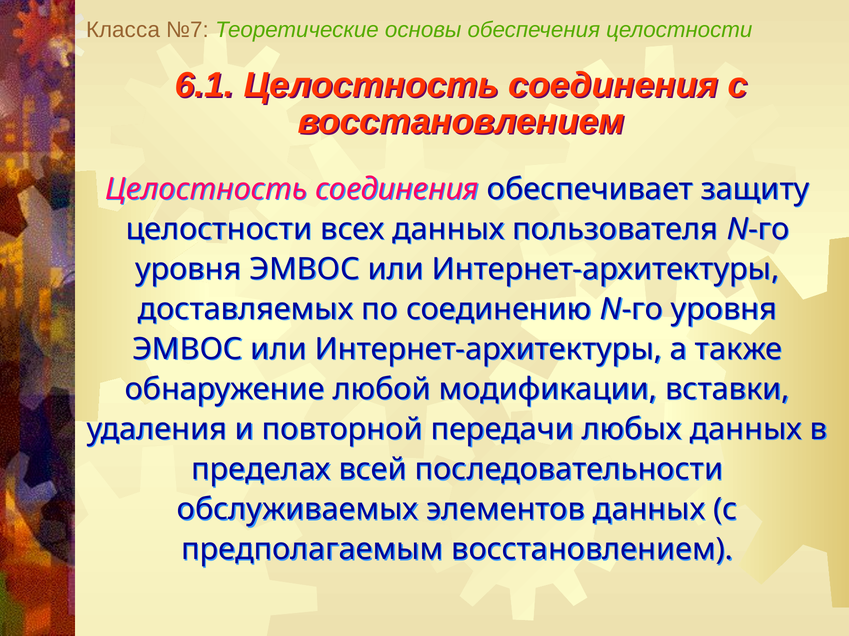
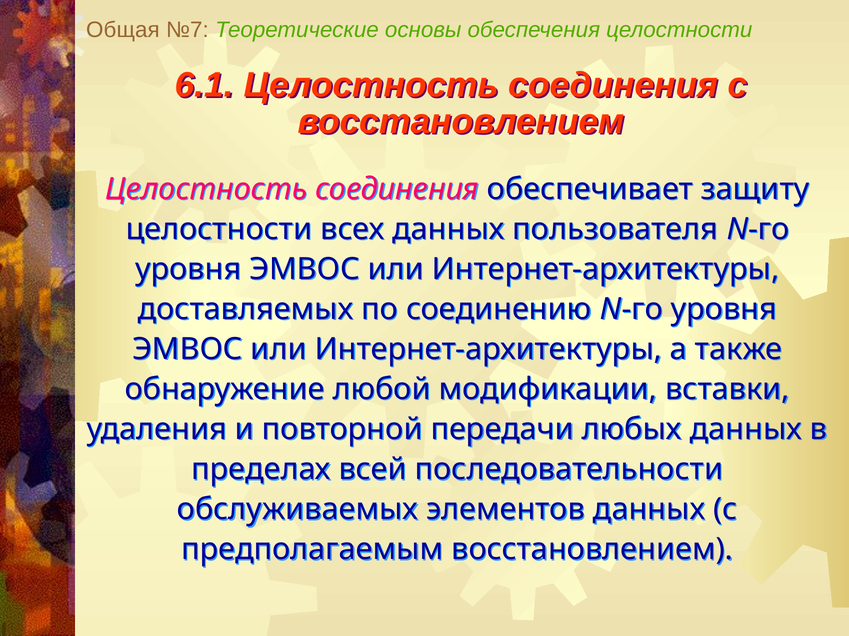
Класса: Класса -> Общая (123, 30)
